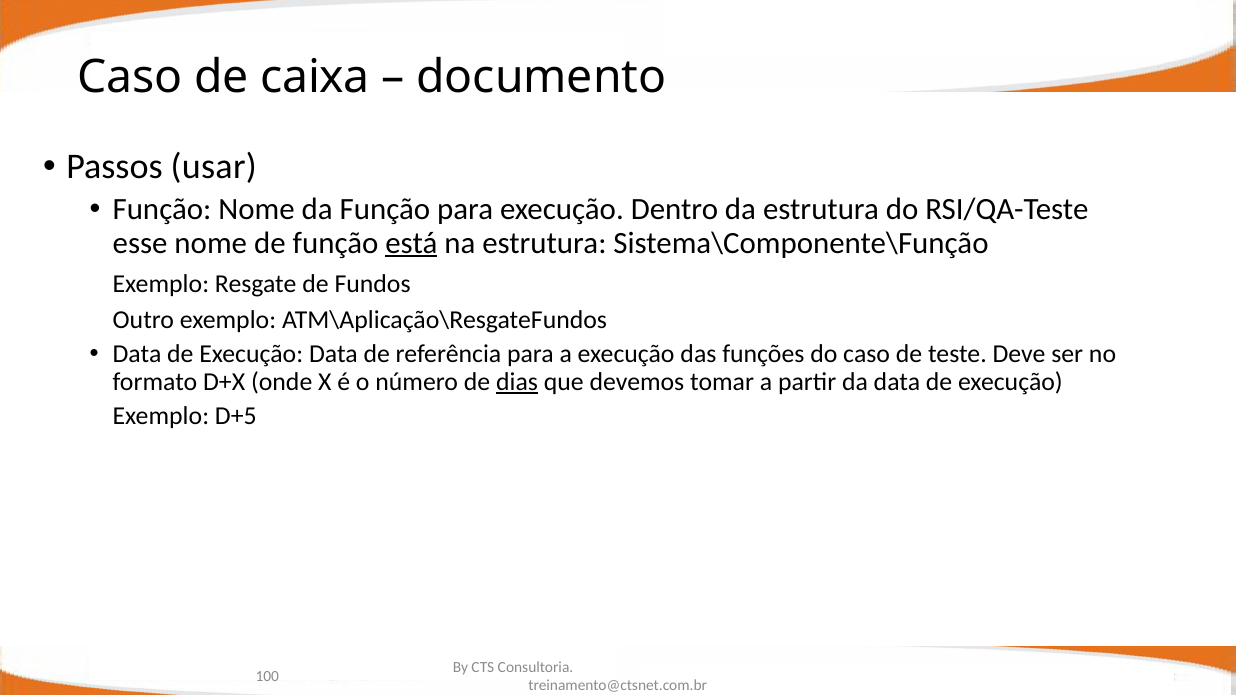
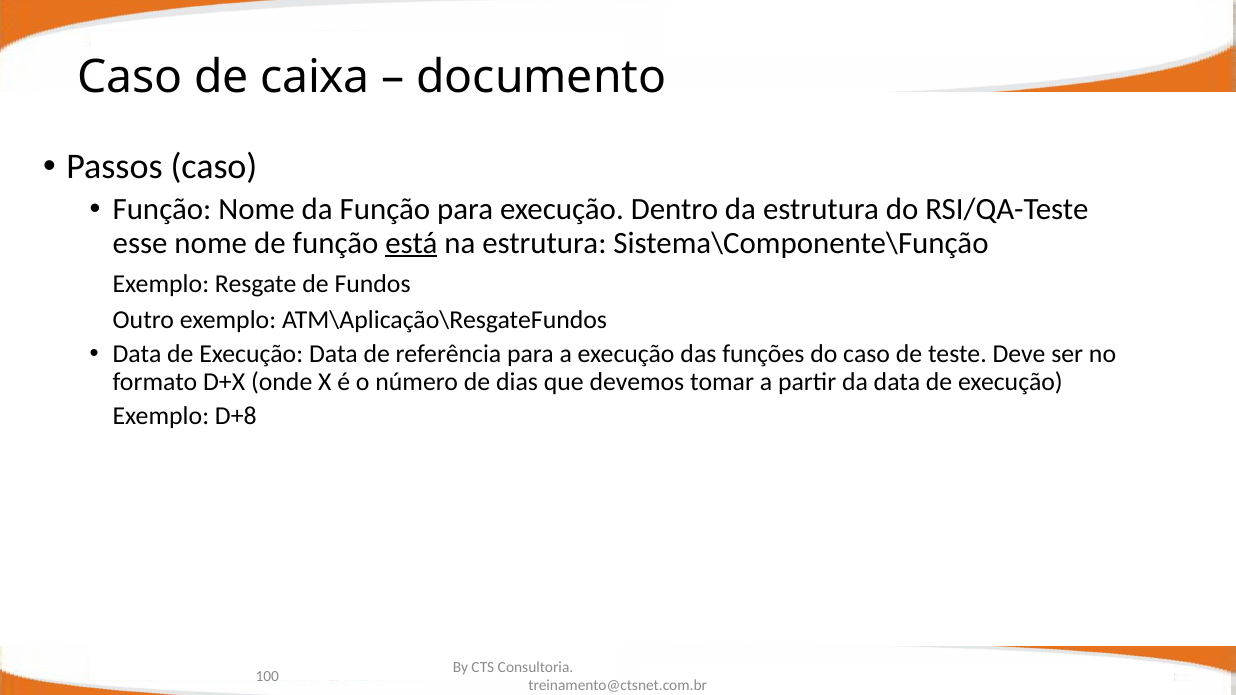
Passos usar: usar -> caso (214, 167)
dias underline: present -> none (517, 382)
D+5: D+5 -> D+8 (236, 416)
